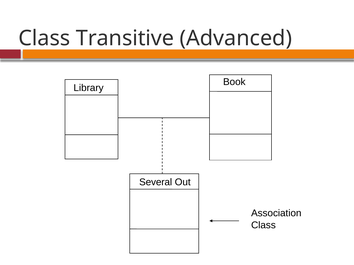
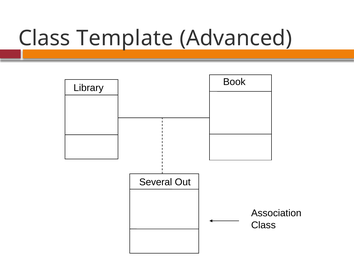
Transitive: Transitive -> Template (125, 38)
